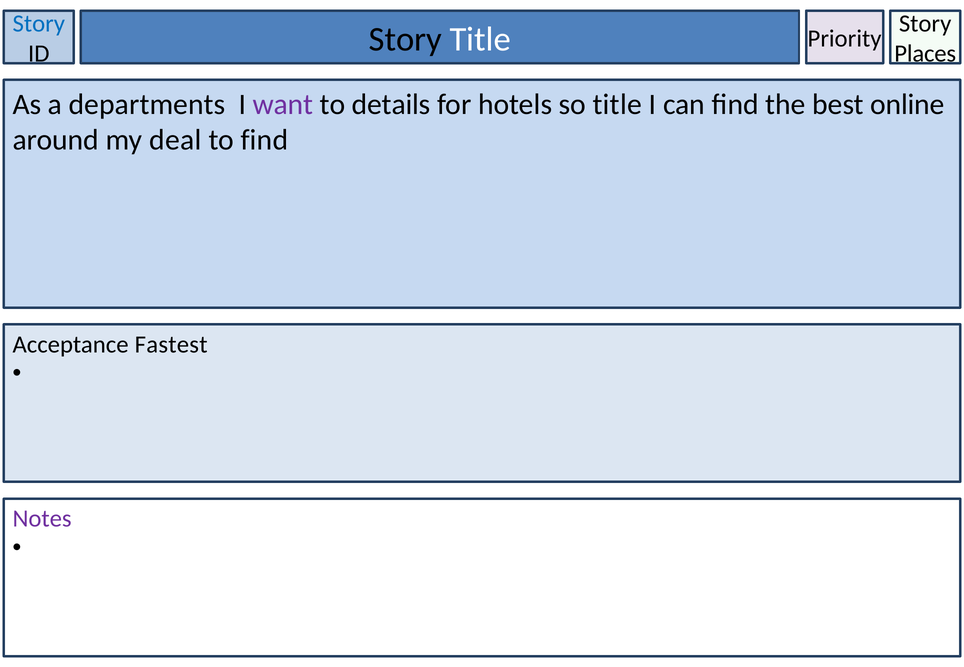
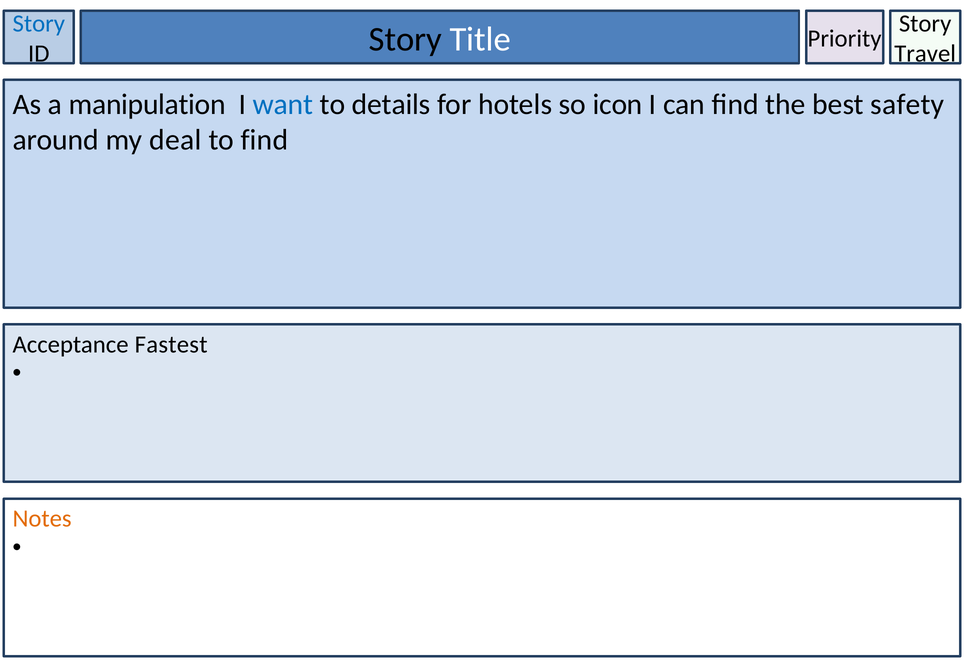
Places: Places -> Travel (925, 53)
departments: departments -> manipulation (147, 104)
want colour: purple -> blue (283, 104)
so title: title -> icon (618, 104)
online: online -> safety (907, 104)
Notes colour: purple -> orange (42, 519)
